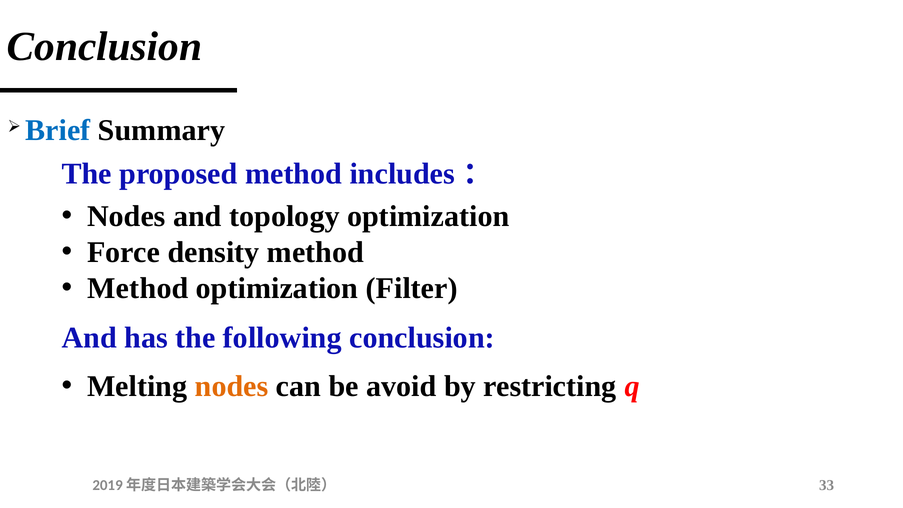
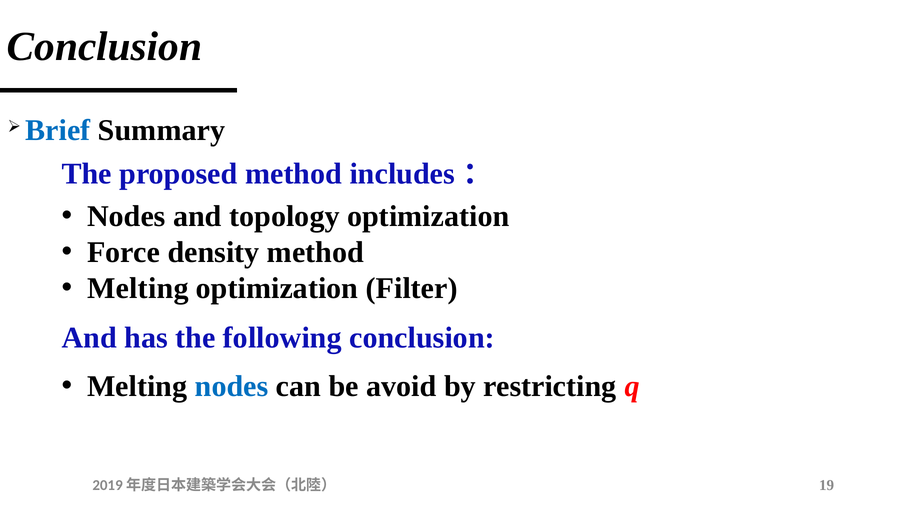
Method: Method -> Melting (138, 289)
nodes colour: orange -> blue (232, 386)
33: 33 -> 19 (827, 485)
